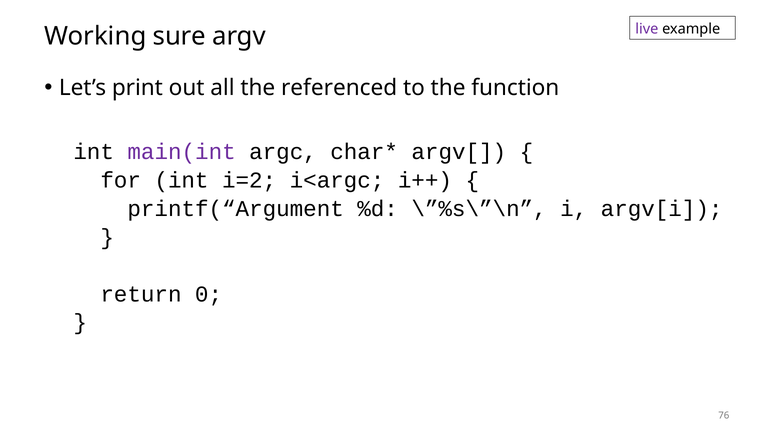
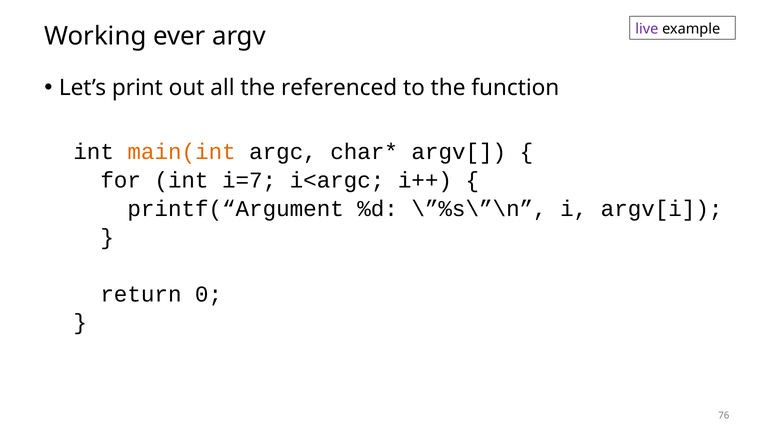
sure: sure -> ever (179, 36)
main(int colour: purple -> orange (182, 152)
i=2: i=2 -> i=7 (249, 180)
